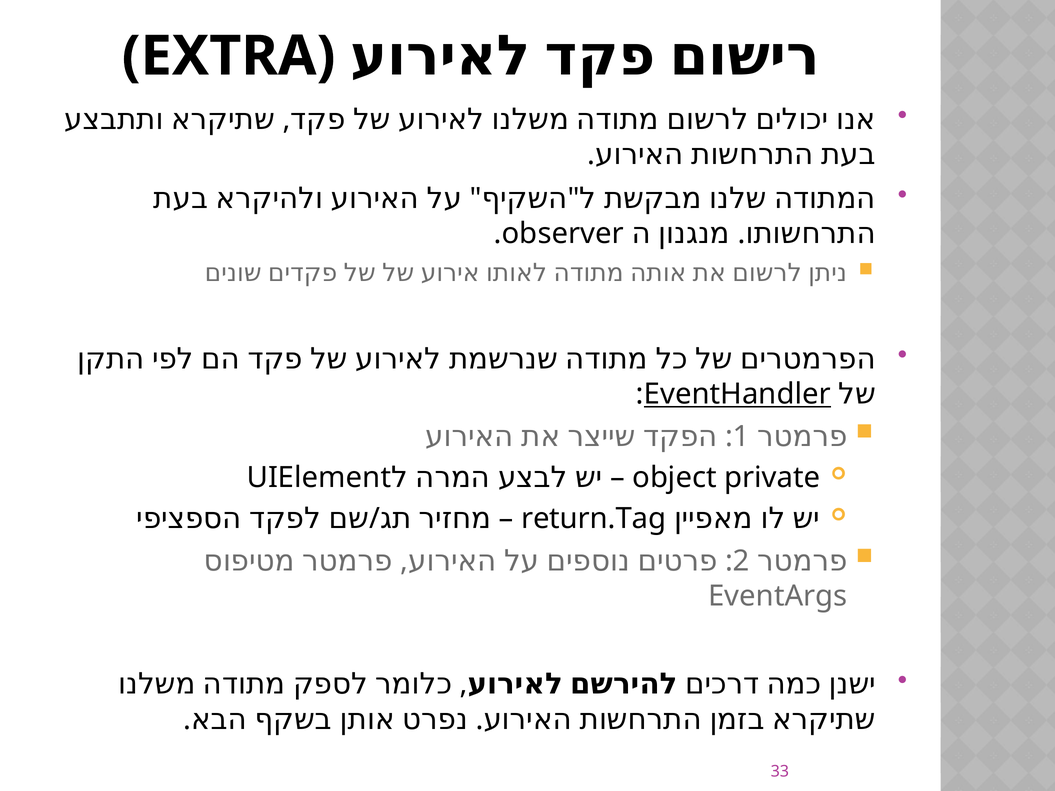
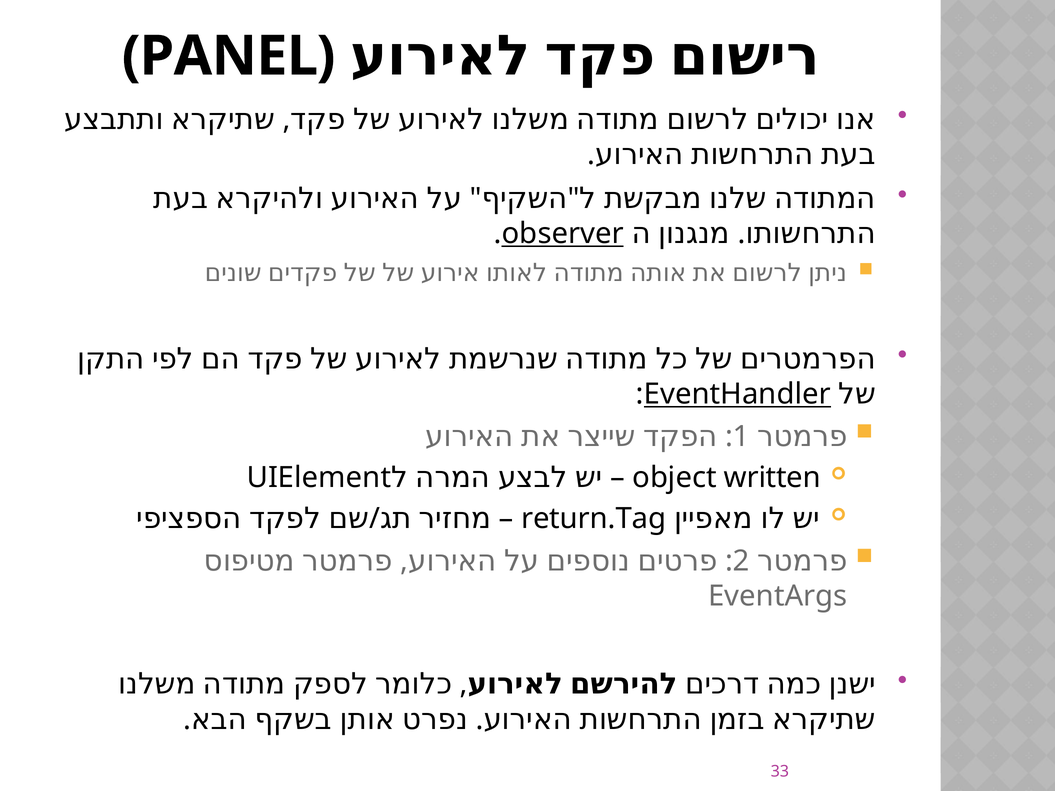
EXTRA: EXTRA -> PANEL (229, 56)
observer underline: none -> present (563, 234)
private: private -> written (772, 478)
